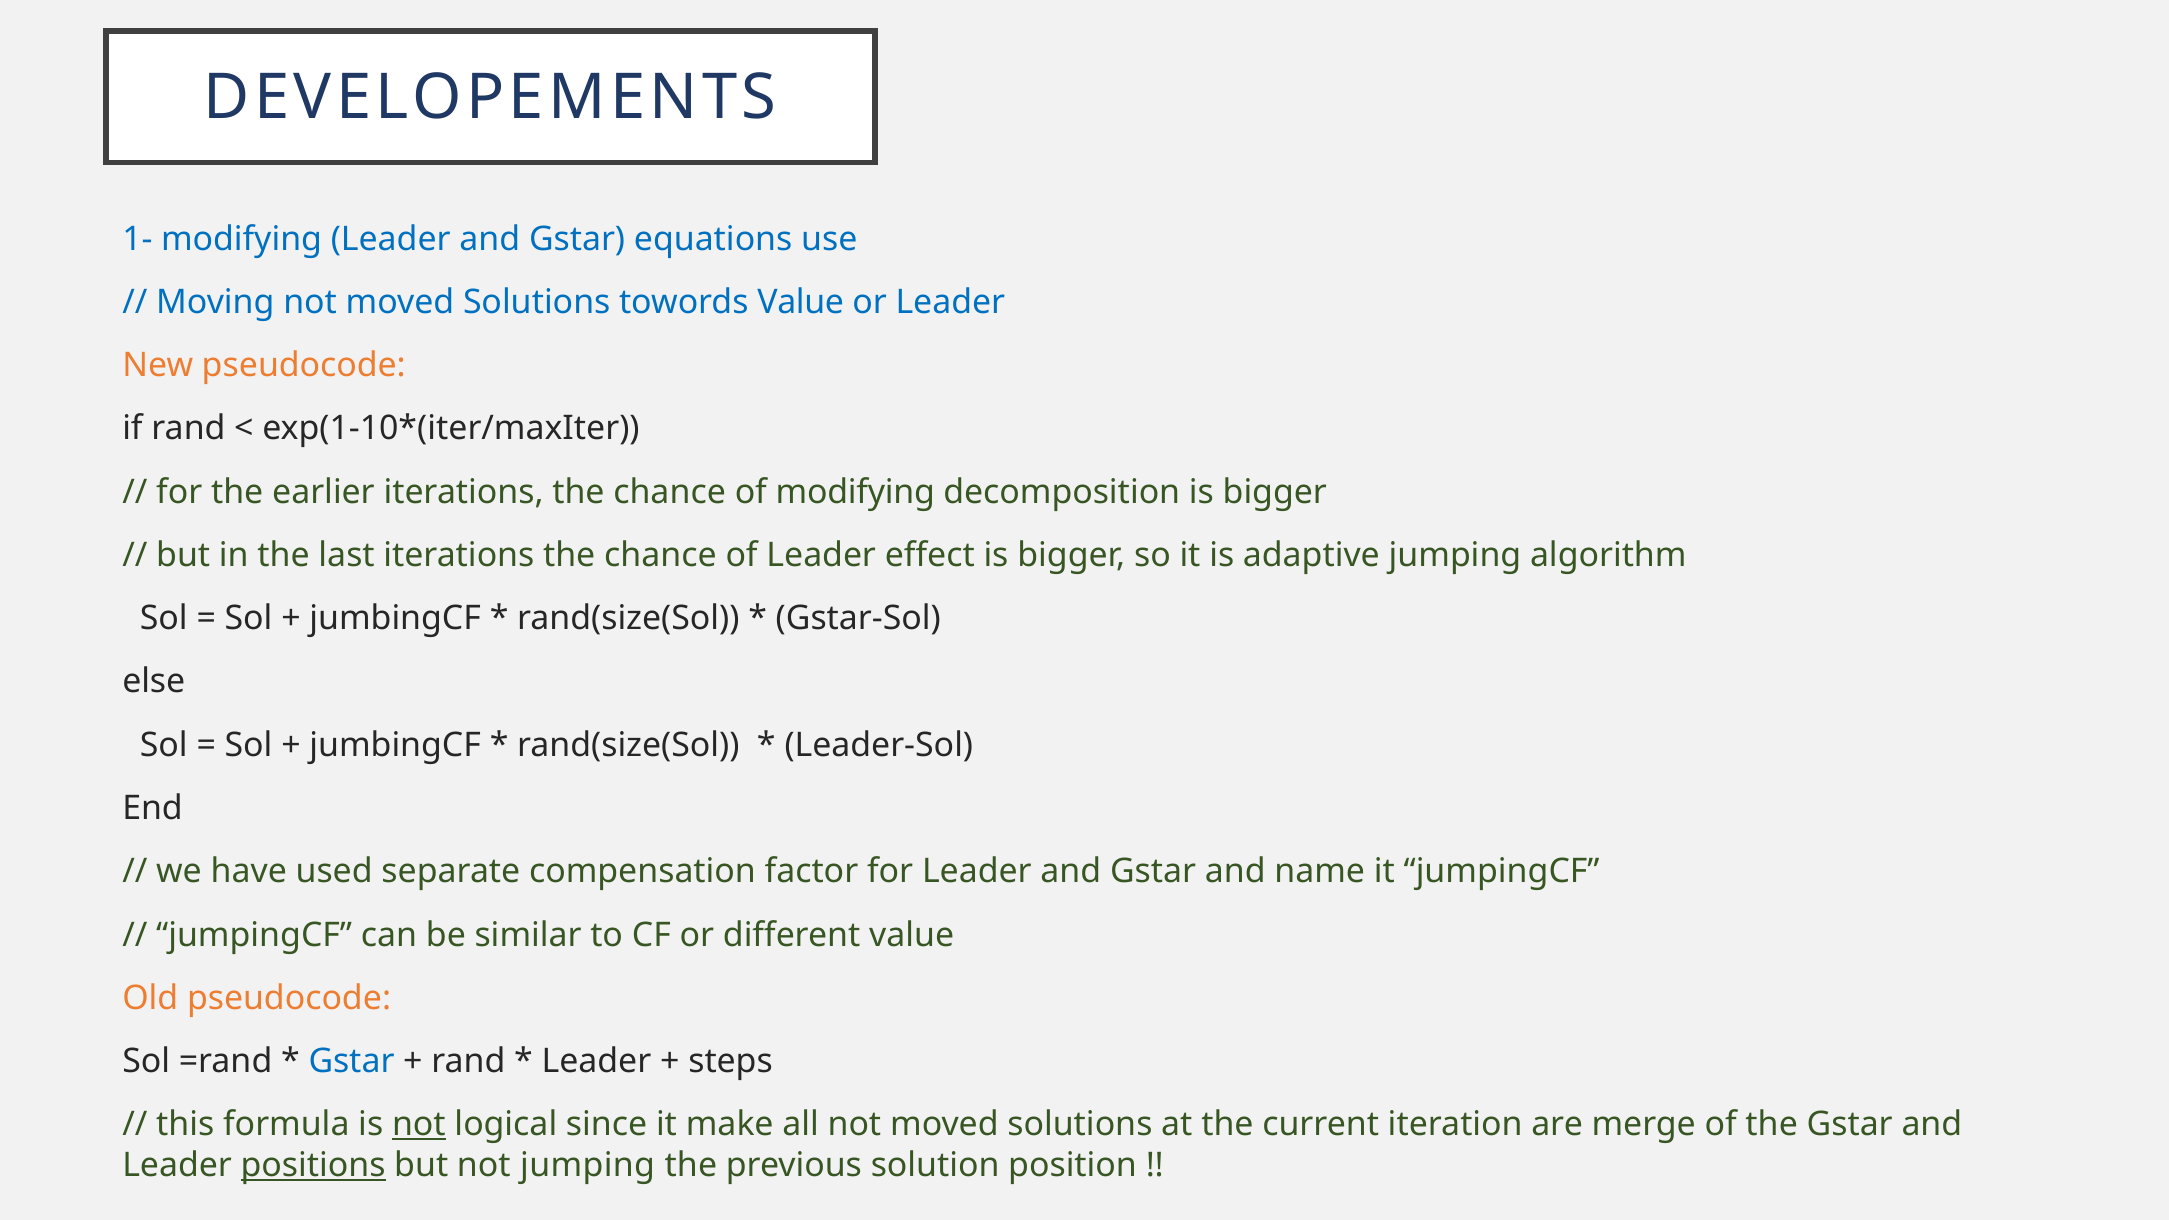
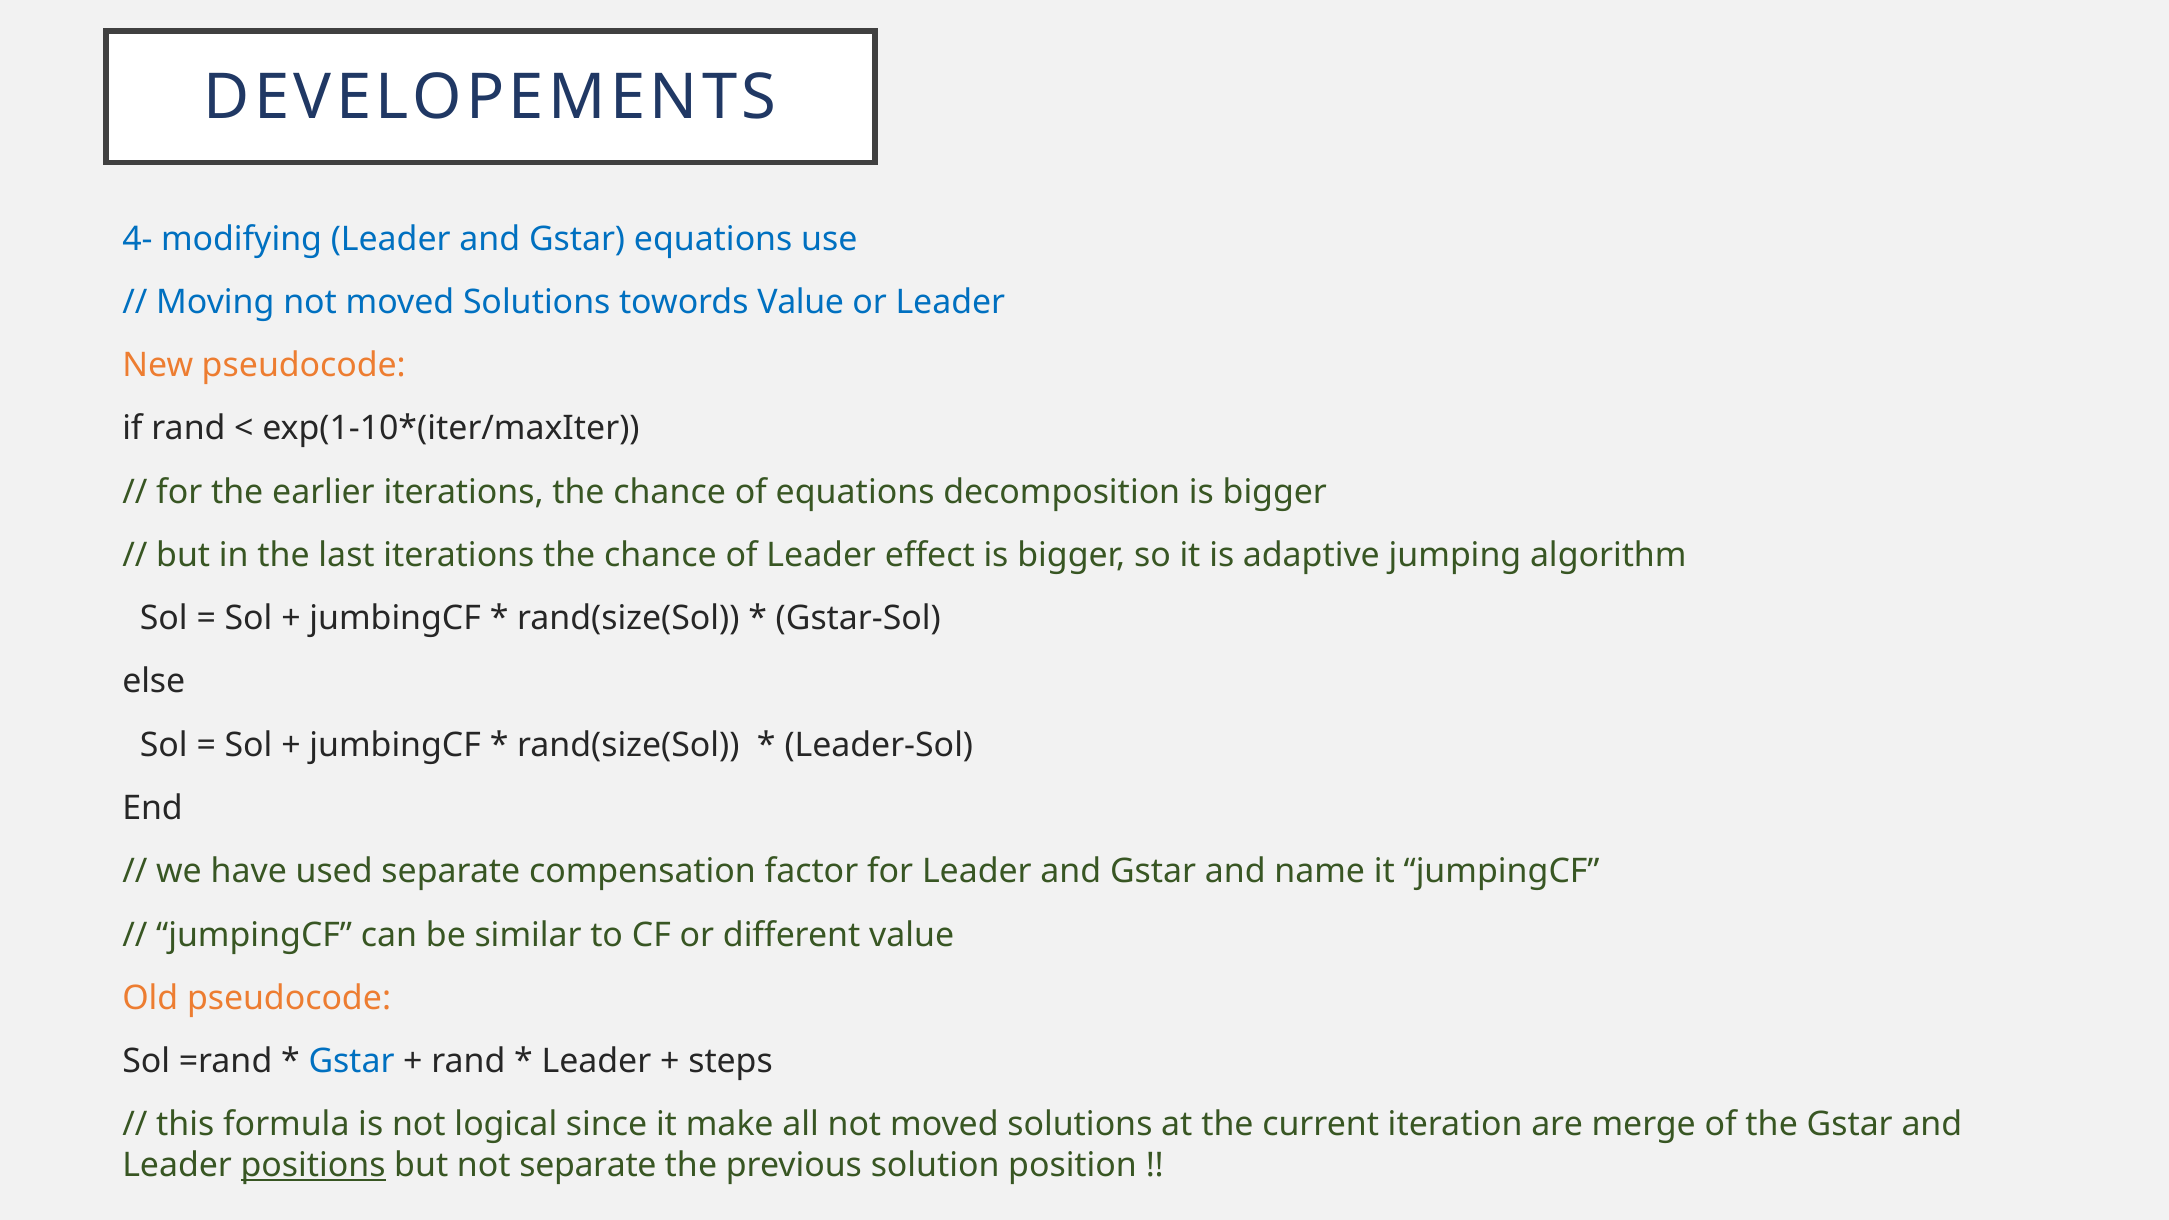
1-: 1- -> 4- (137, 239)
of modifying: modifying -> equations (855, 492)
not underline: present -> none (419, 1125)
not jumping: jumping -> separate (588, 1165)
